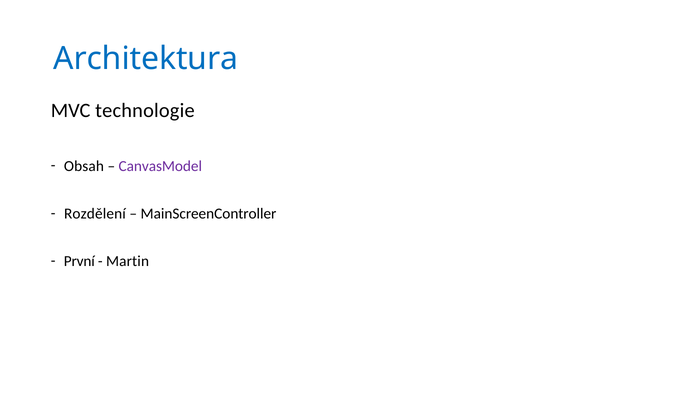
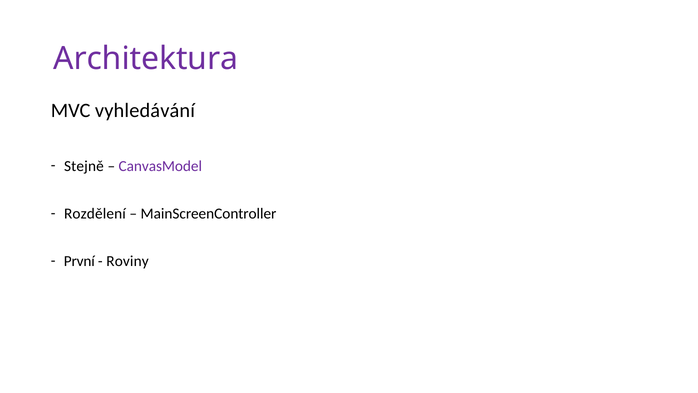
Architektura colour: blue -> purple (146, 59)
technologie: technologie -> vyhledávání (145, 110)
Obsah: Obsah -> Stejně (84, 166)
Martin: Martin -> Roviny (128, 261)
